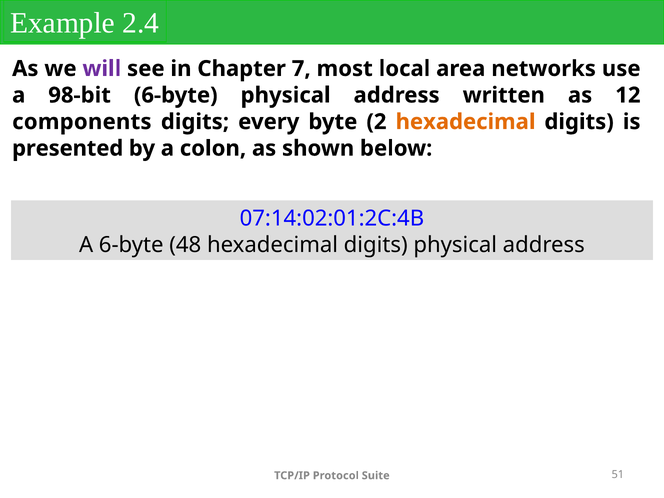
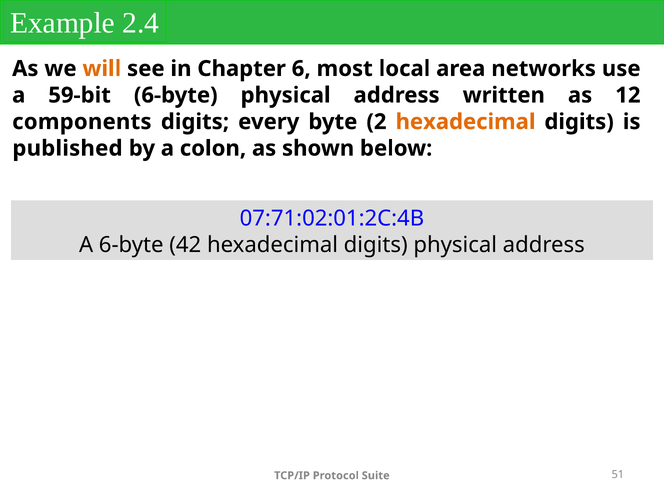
will colour: purple -> orange (102, 69)
7: 7 -> 6 (301, 69)
98-bit: 98-bit -> 59-bit (80, 95)
presented: presented -> published (67, 148)
07:14:02:01:2C:4B: 07:14:02:01:2C:4B -> 07:71:02:01:2C:4B (332, 218)
48: 48 -> 42 (185, 245)
